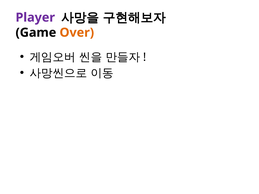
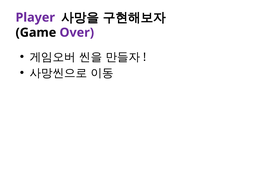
Over colour: orange -> purple (77, 33)
